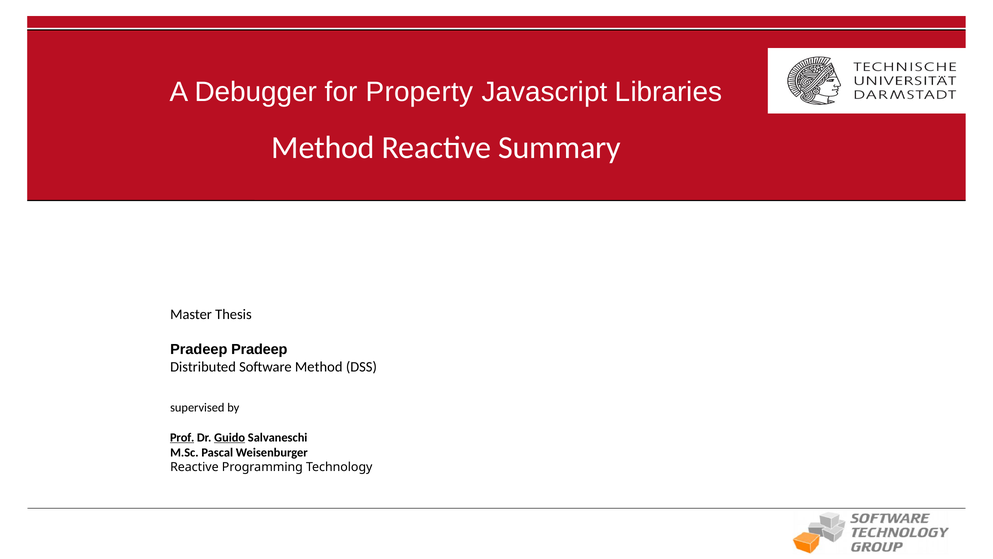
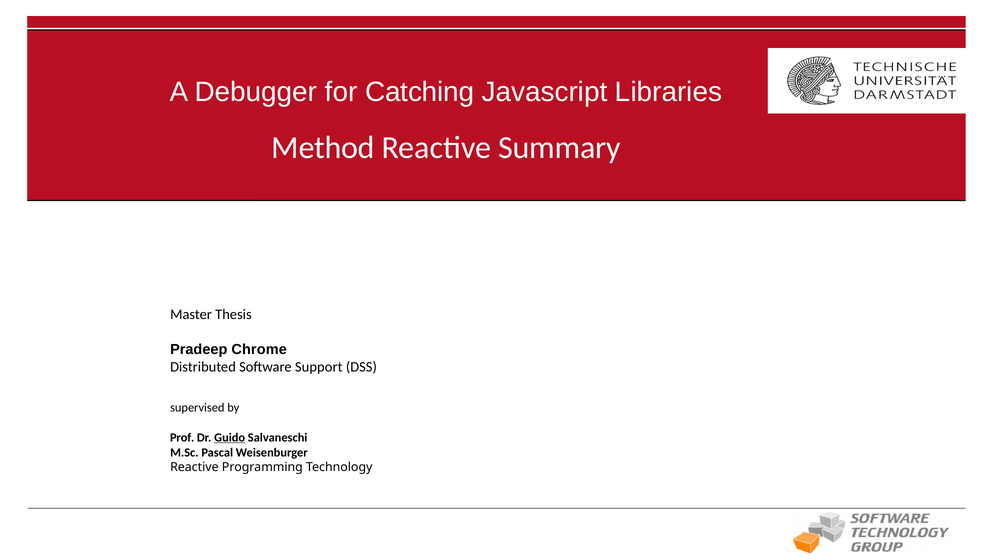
Property: Property -> Catching (420, 92)
Pradeep Pradeep: Pradeep -> Chrome (259, 349)
Software Method: Method -> Support (319, 366)
Prof underline: present -> none (182, 437)
